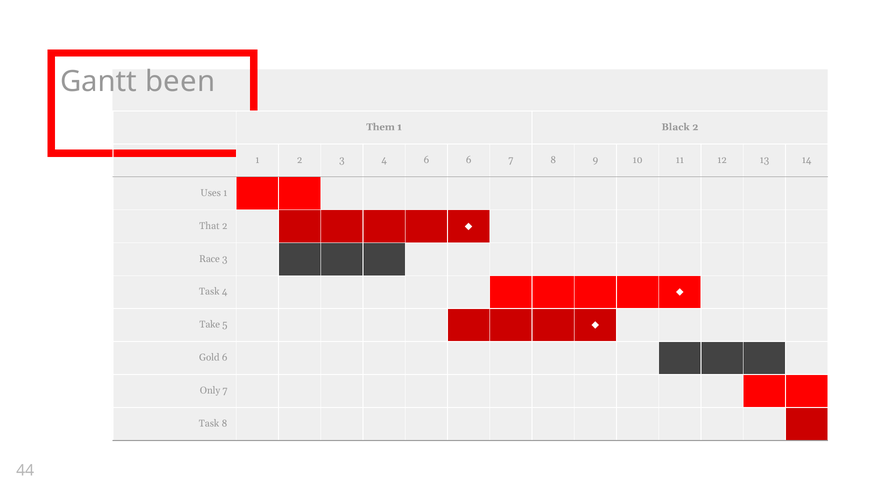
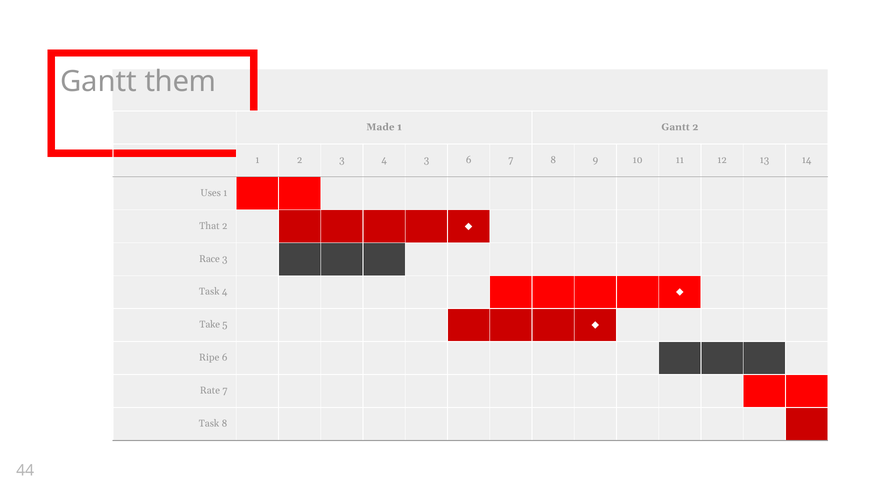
been: been -> them (180, 82)
Them: Them -> Made (380, 127)
1 Black: Black -> Gantt (676, 127)
4 6: 6 -> 3 (426, 160)
Gold: Gold -> Ripe (209, 358)
Only: Only -> Rate (210, 391)
